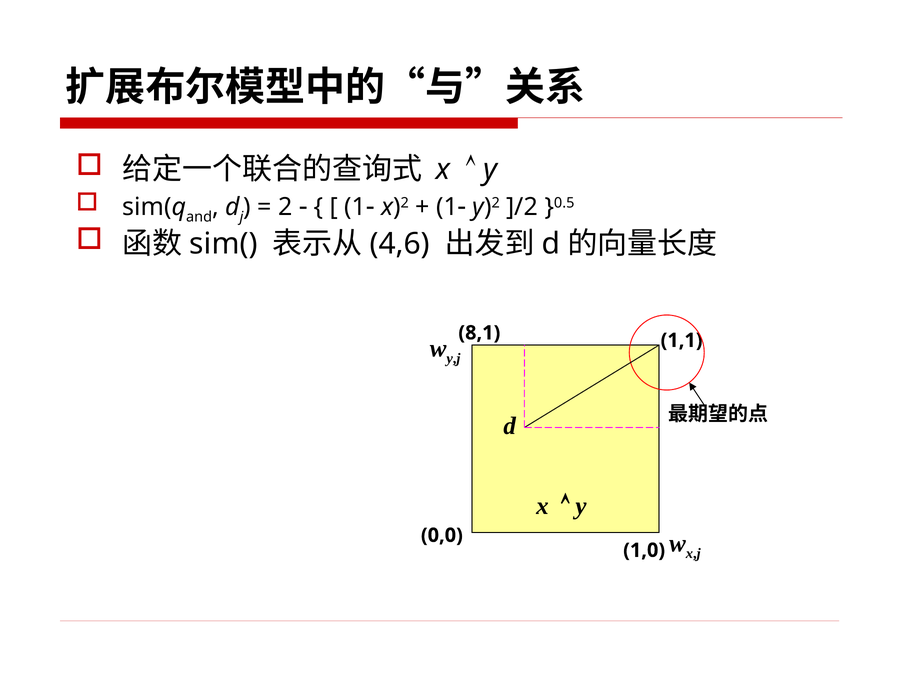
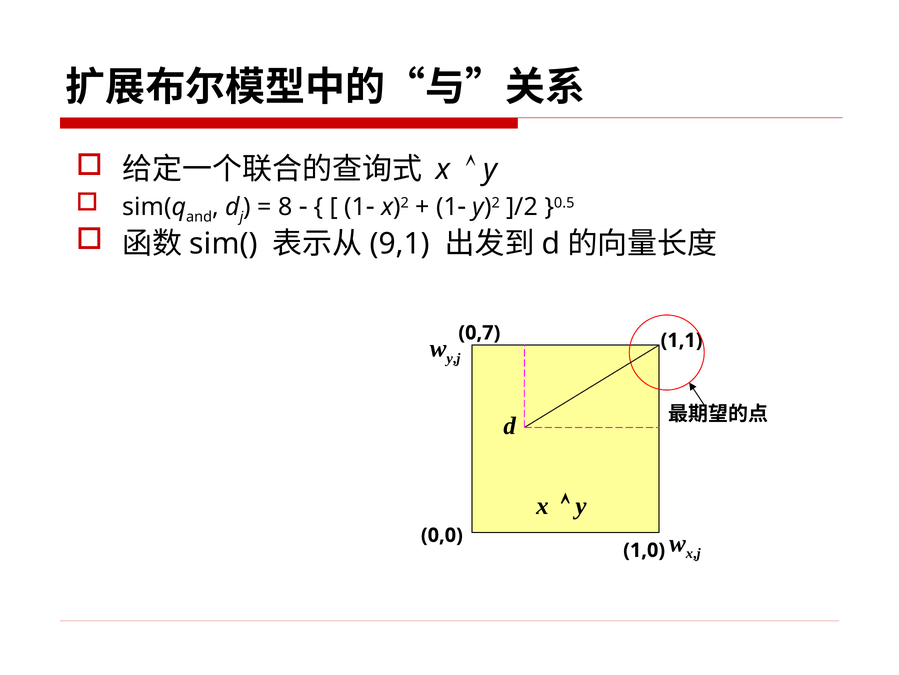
2: 2 -> 8 (285, 207)
4,6: 4,6 -> 9,1 (400, 243)
8,1: 8,1 -> 0,7 (479, 332)
